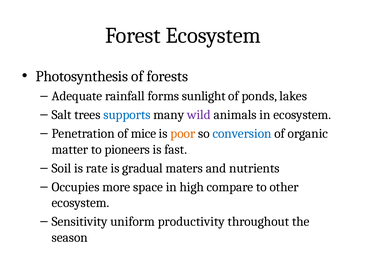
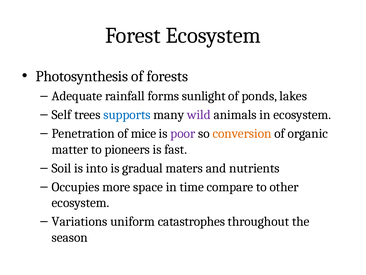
Salt: Salt -> Self (62, 115)
poor colour: orange -> purple (183, 133)
conversion colour: blue -> orange (242, 133)
rate: rate -> into (97, 168)
high: high -> time (192, 187)
Sensitivity: Sensitivity -> Variations (80, 221)
productivity: productivity -> catastrophes (191, 221)
